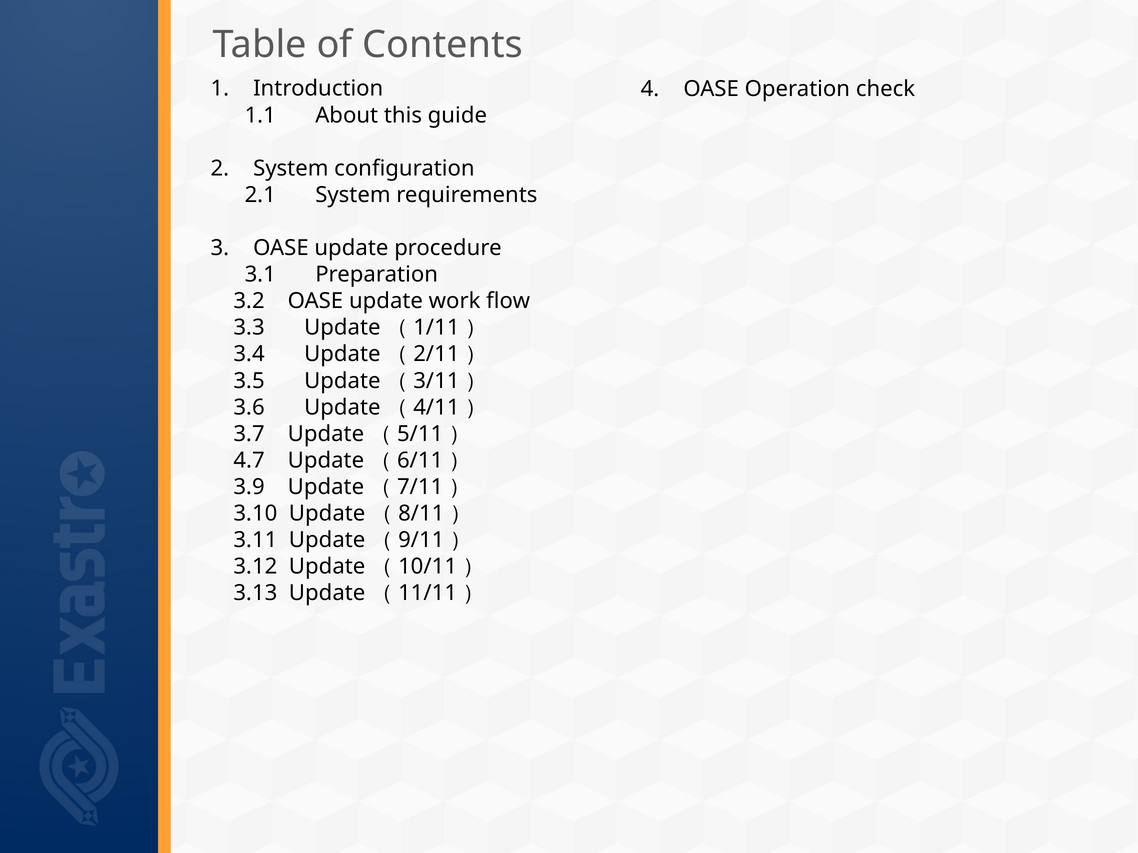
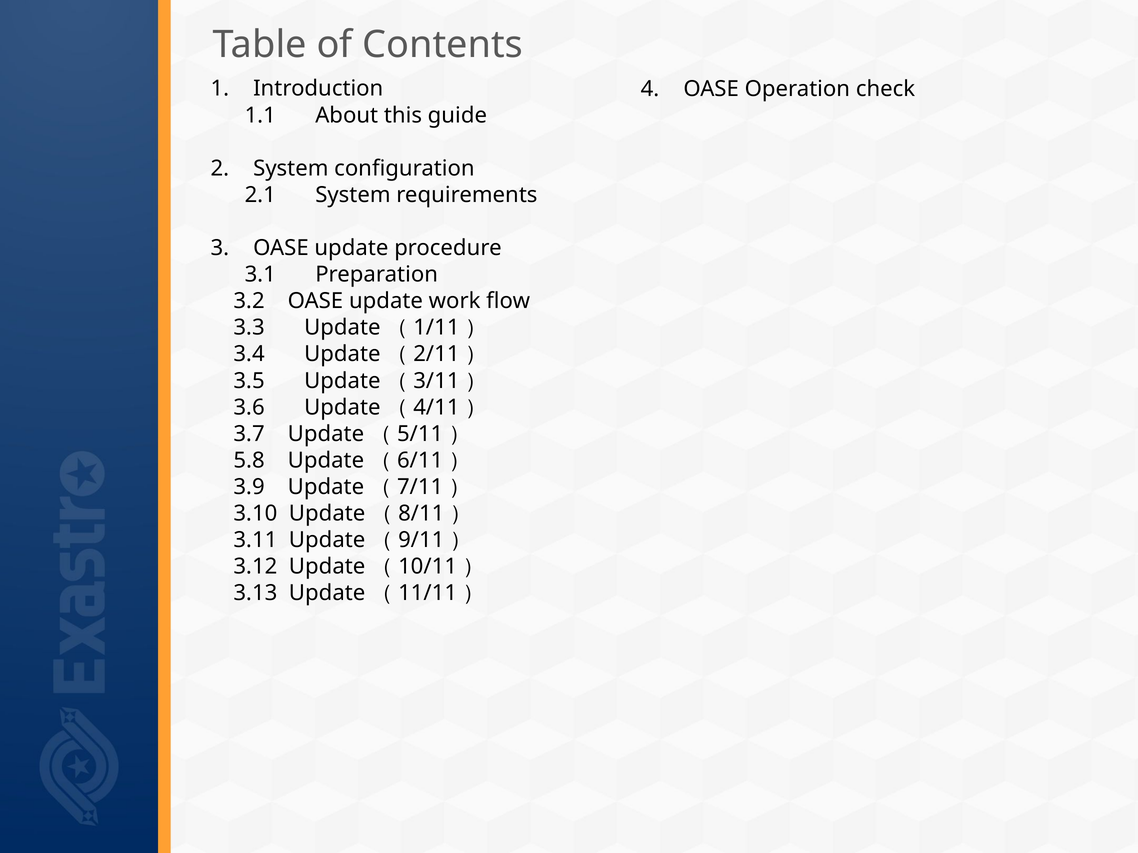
4.7: 4.7 -> 5.8 (249, 461)
